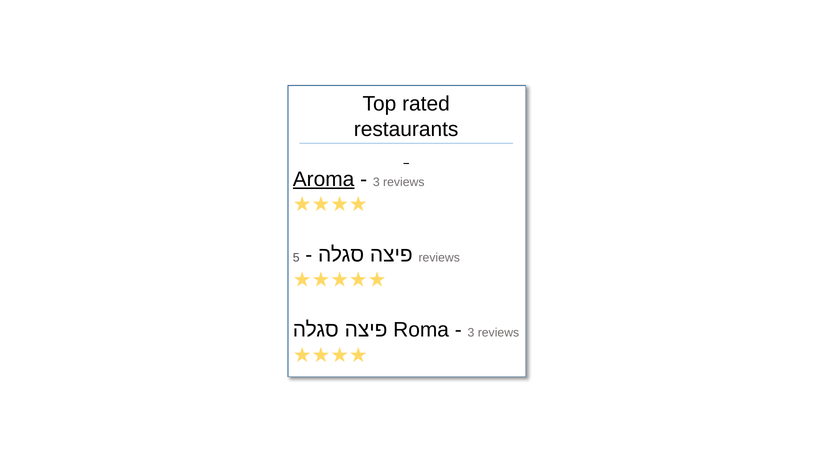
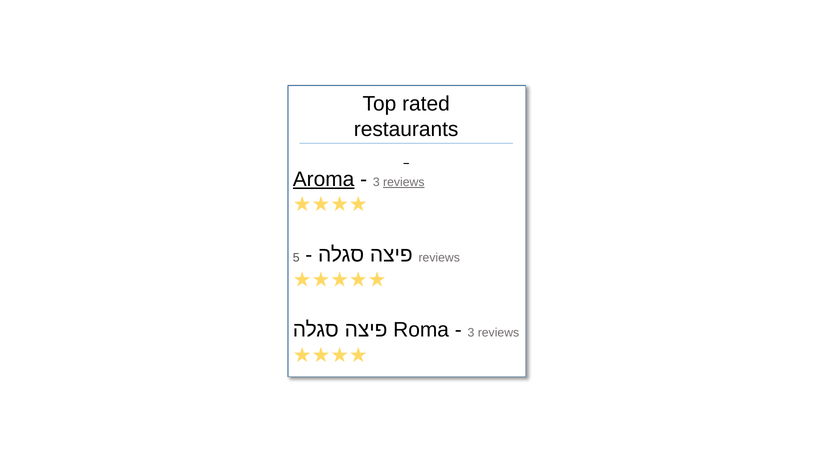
reviews underline: none -> present (404, 182)
